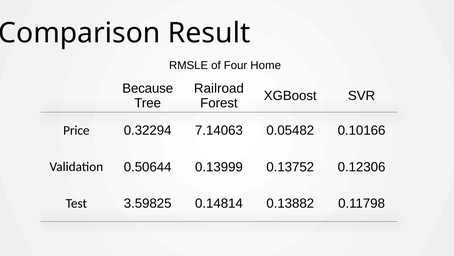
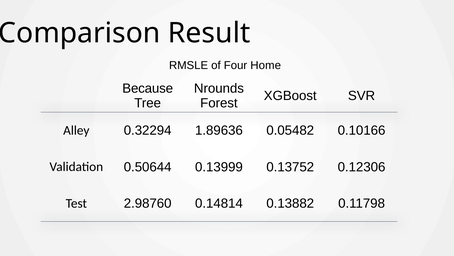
Railroad: Railroad -> Nrounds (219, 88)
Price: Price -> Alley (76, 130)
7.14063: 7.14063 -> 1.89636 (219, 130)
3.59825: 3.59825 -> 2.98760 (148, 203)
